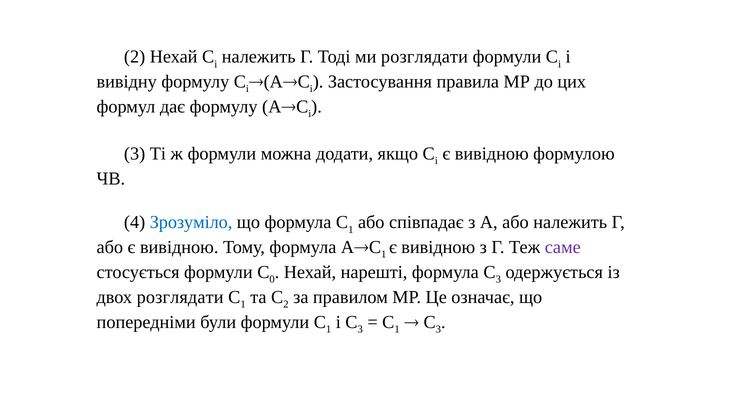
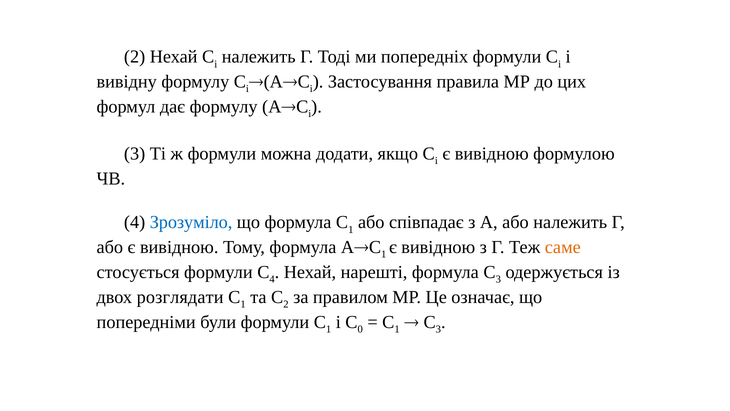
ми розглядати: розглядати -> попередніх (425, 57)
саме colour: purple -> orange (563, 247)
0: 0 -> 4 (272, 279)
3: 3 -> 0 (360, 329)
